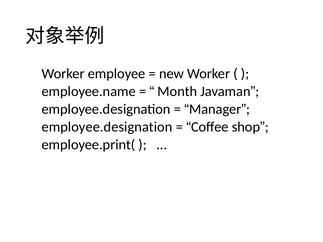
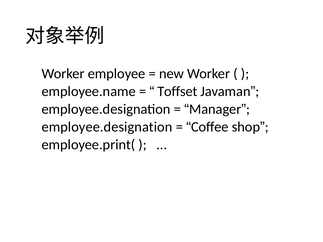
Month: Month -> Toffset (177, 92)
